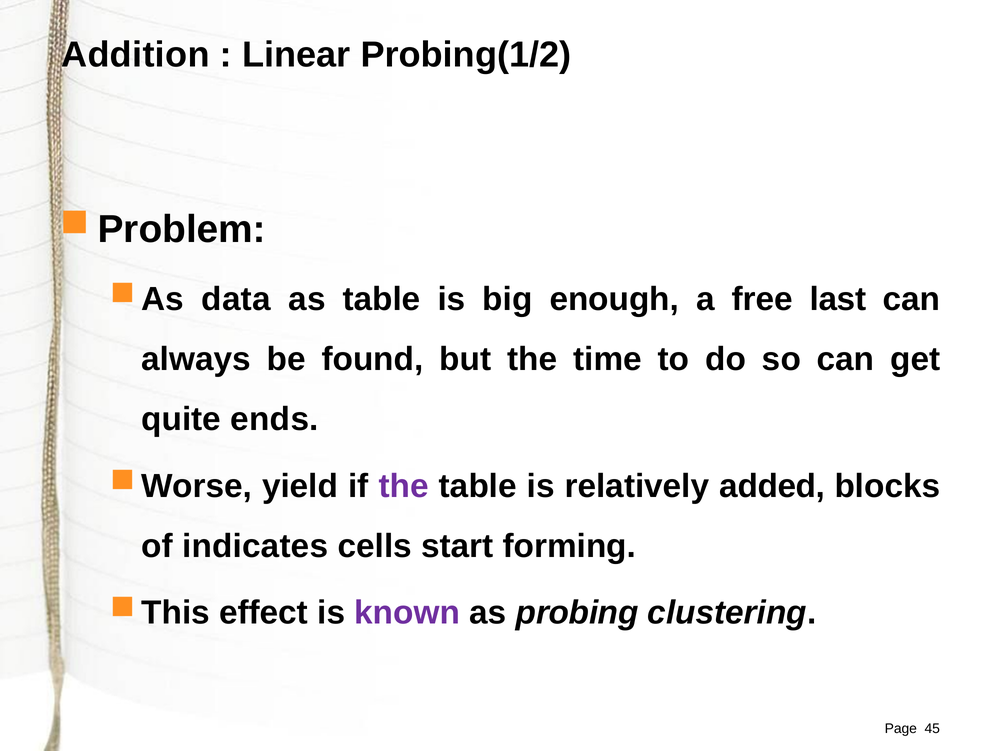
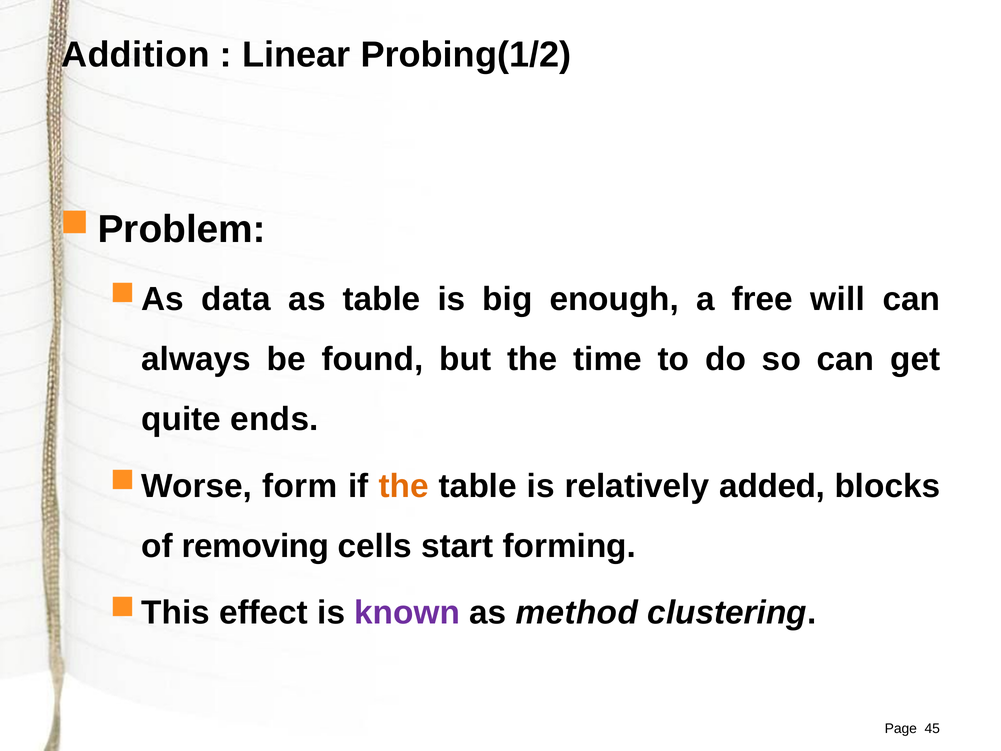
last: last -> will (838, 299)
yield: yield -> form (300, 486)
the colour: purple -> orange (404, 486)
indicates: indicates -> removing (255, 546)
probing: probing -> method (577, 613)
